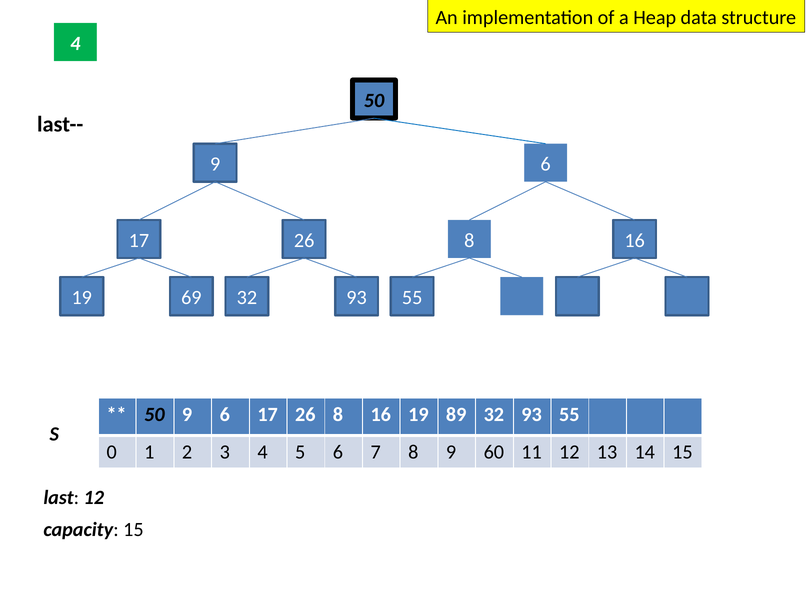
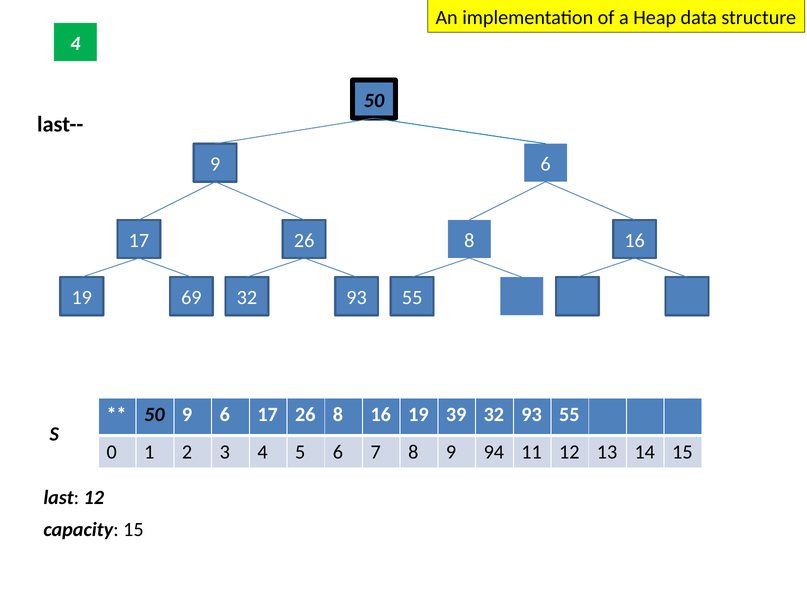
89: 89 -> 39 (456, 415)
60: 60 -> 94 (494, 452)
